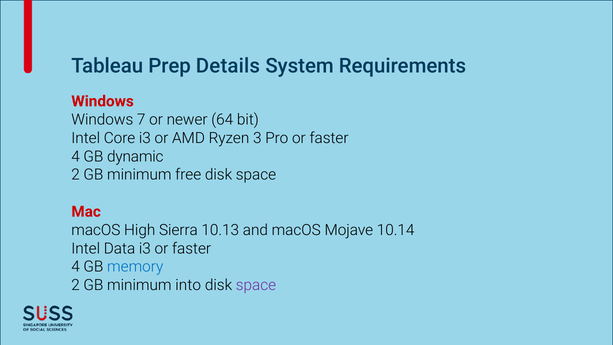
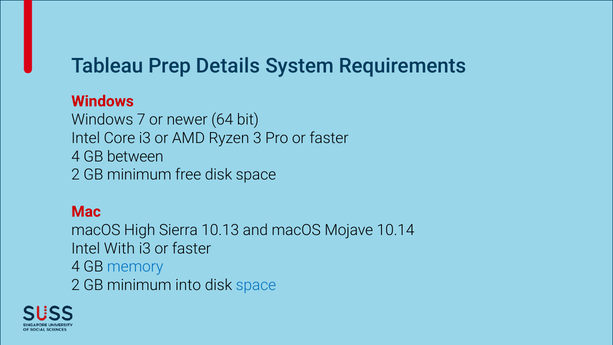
dynamic: dynamic -> between (135, 156)
Data: Data -> With (119, 248)
space colour: purple -> blue (256, 285)
